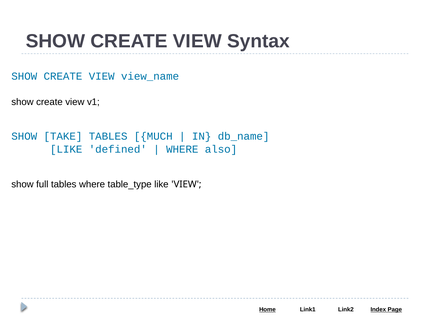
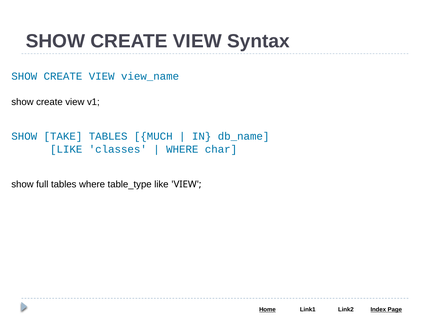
defined: defined -> classes (118, 149)
also: also -> char (221, 149)
